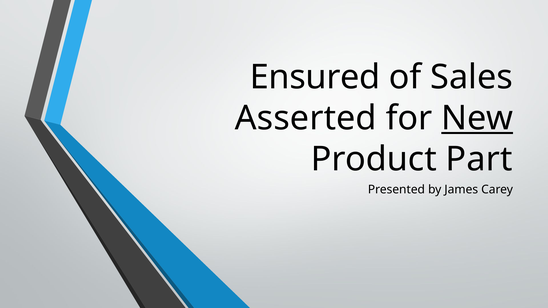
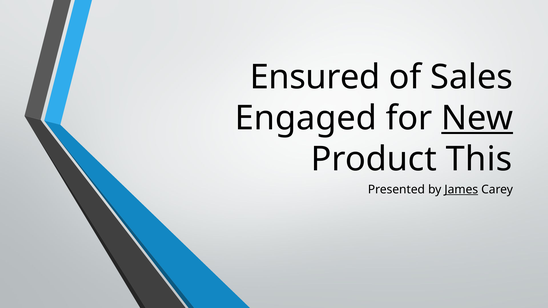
Asserted: Asserted -> Engaged (306, 118)
Part: Part -> This (479, 159)
James underline: none -> present (461, 190)
